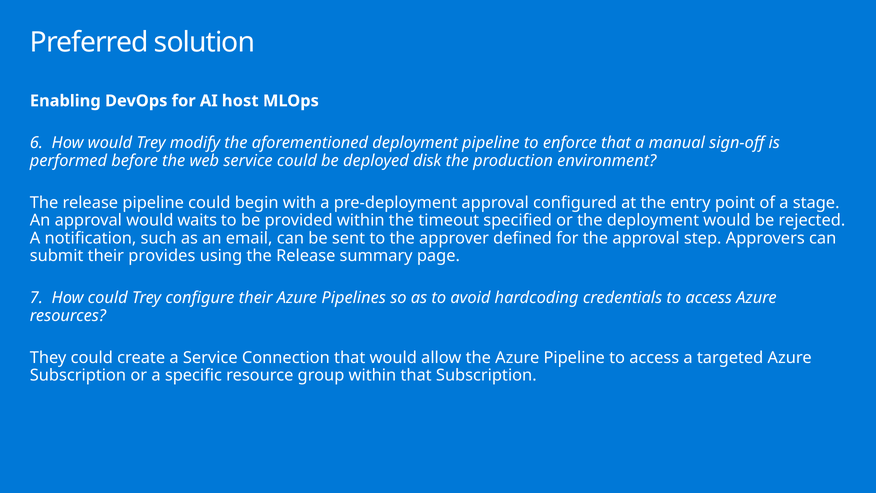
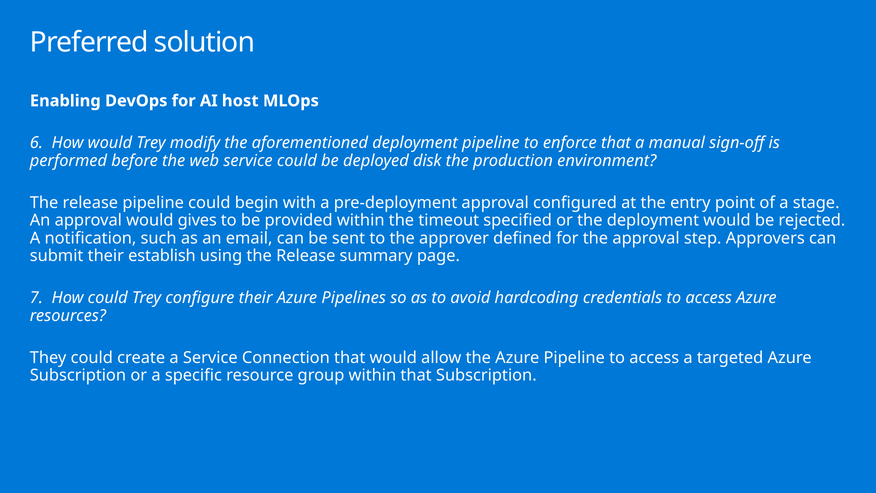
waits: waits -> gives (197, 220)
provides: provides -> establish (162, 256)
